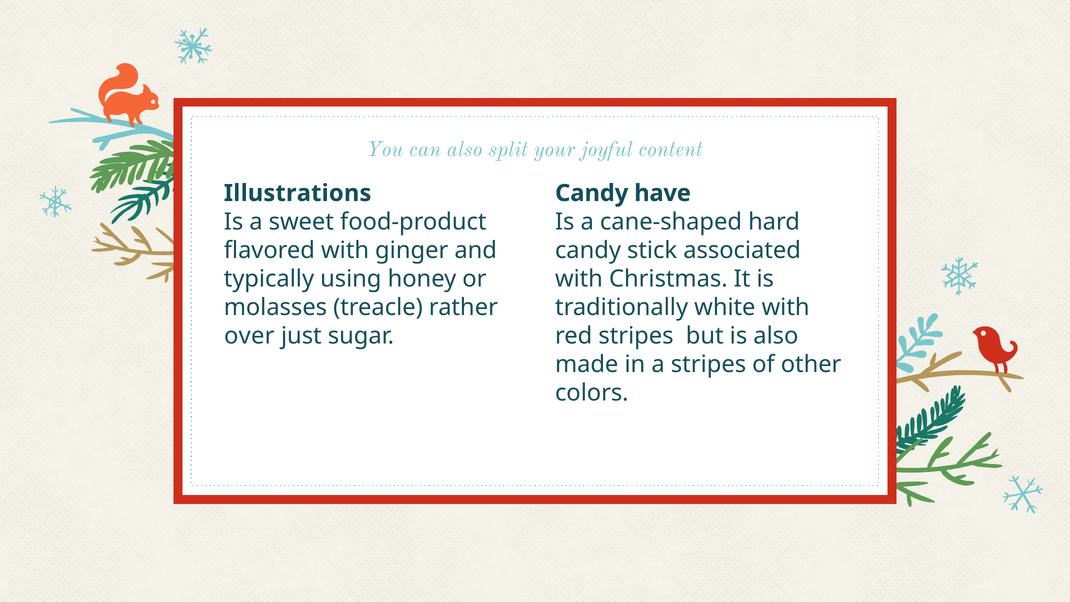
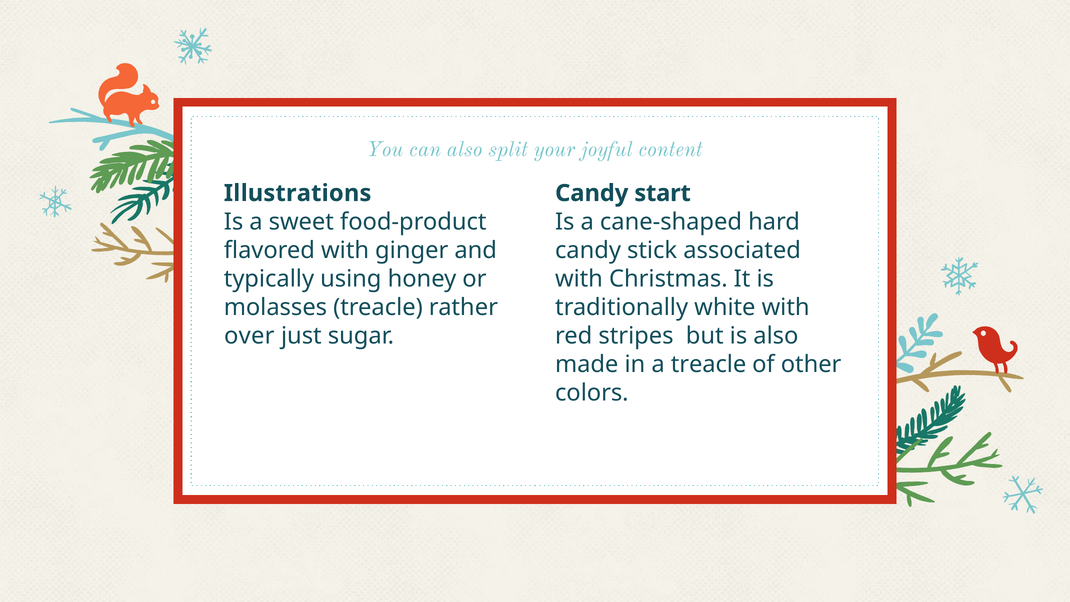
have: have -> start (663, 193)
a stripes: stripes -> treacle (709, 364)
